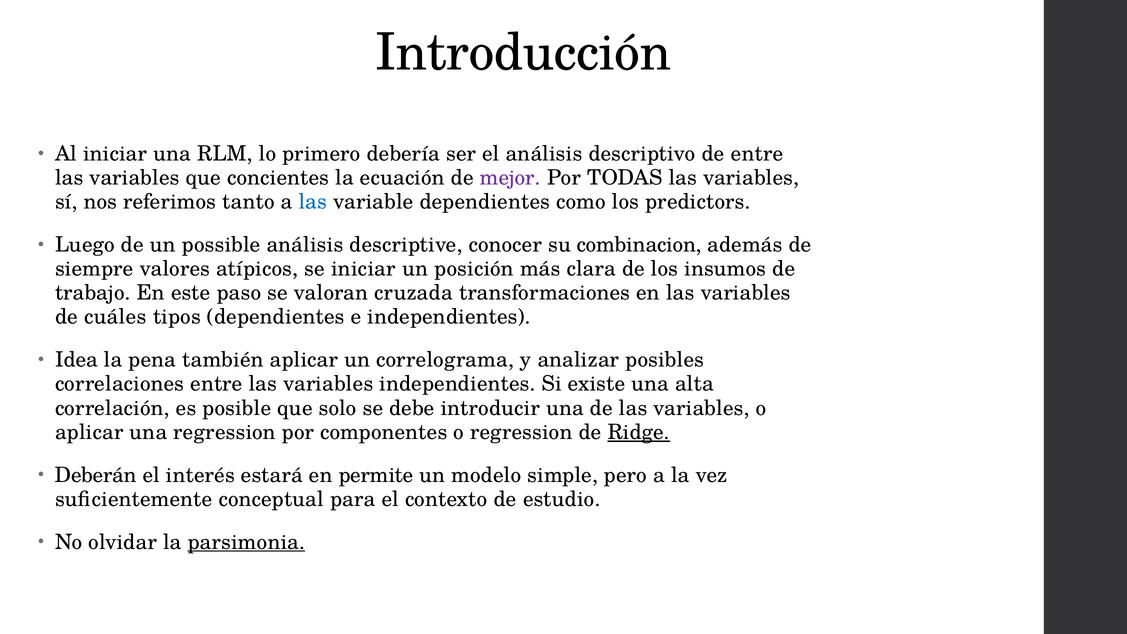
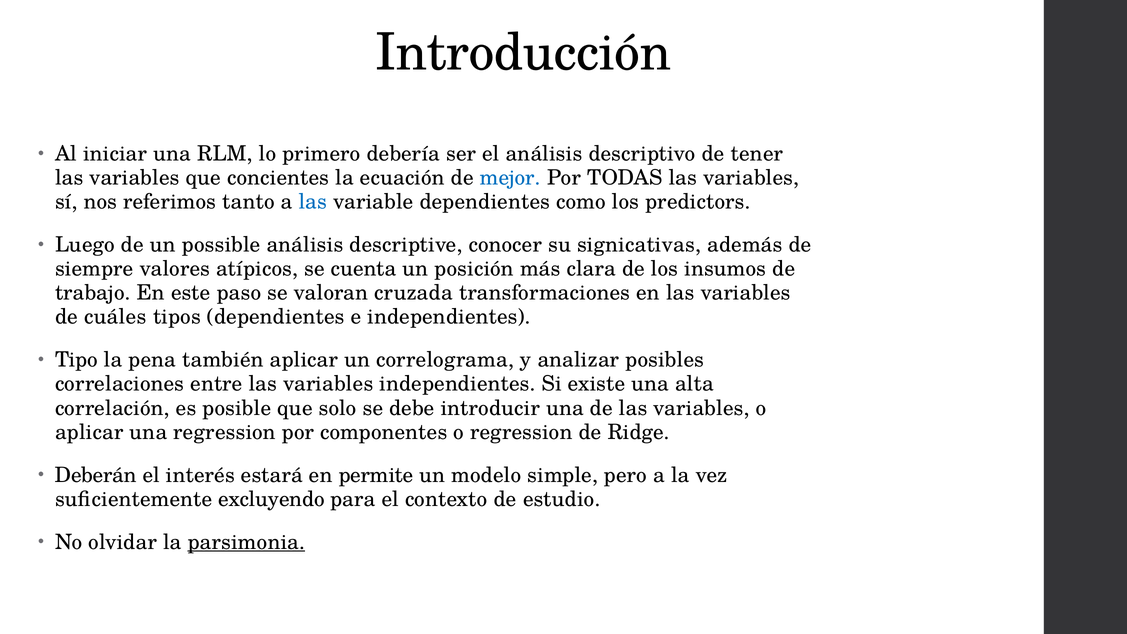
de entre: entre -> tener (757, 154)
mejor colour: purple -> blue (510, 178)
combinacion: combinacion -> signicativas (639, 245)
se iniciar: iniciar -> cuenta (364, 269)
Idea: Idea -> Tipo (76, 360)
Ridge underline: present -> none (639, 432)
conceptual: conceptual -> excluyendo (271, 499)
